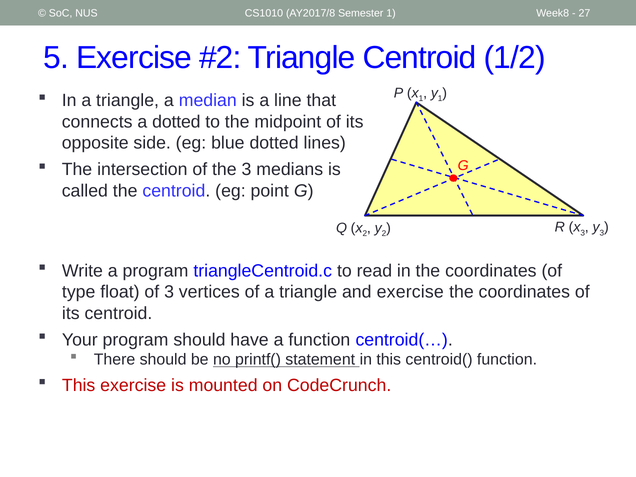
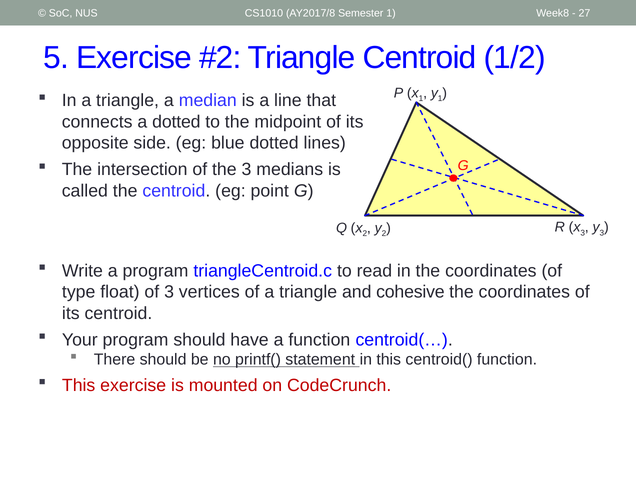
and exercise: exercise -> cohesive (410, 292)
